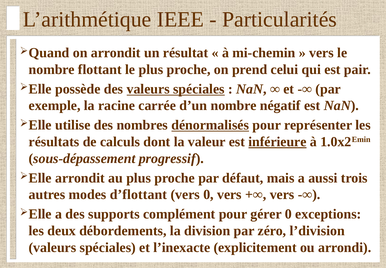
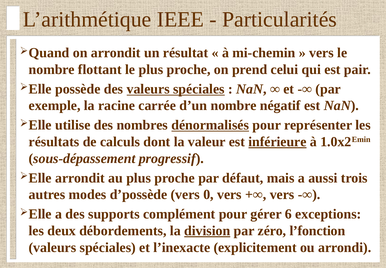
d’flottant: d’flottant -> d’possède (139, 194)
gérer 0: 0 -> 6 (288, 214)
division underline: none -> present (207, 230)
l’division: l’division -> l’fonction (317, 230)
